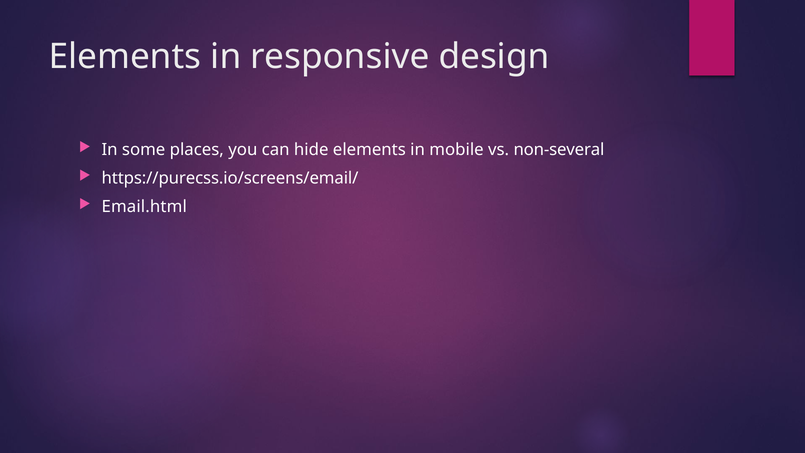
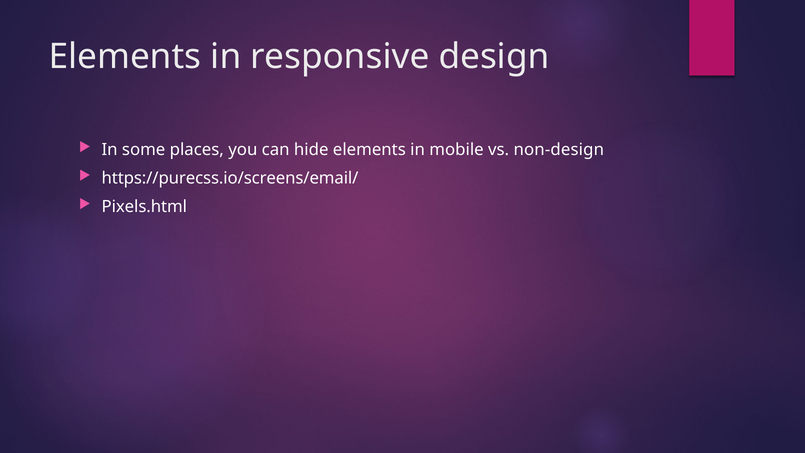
non-several: non-several -> non-design (559, 150)
Email.html: Email.html -> Pixels.html (144, 207)
